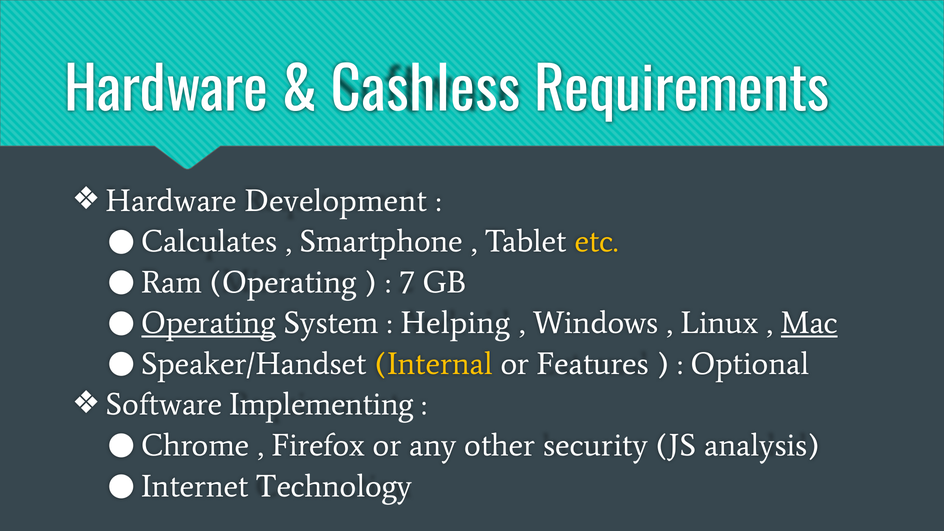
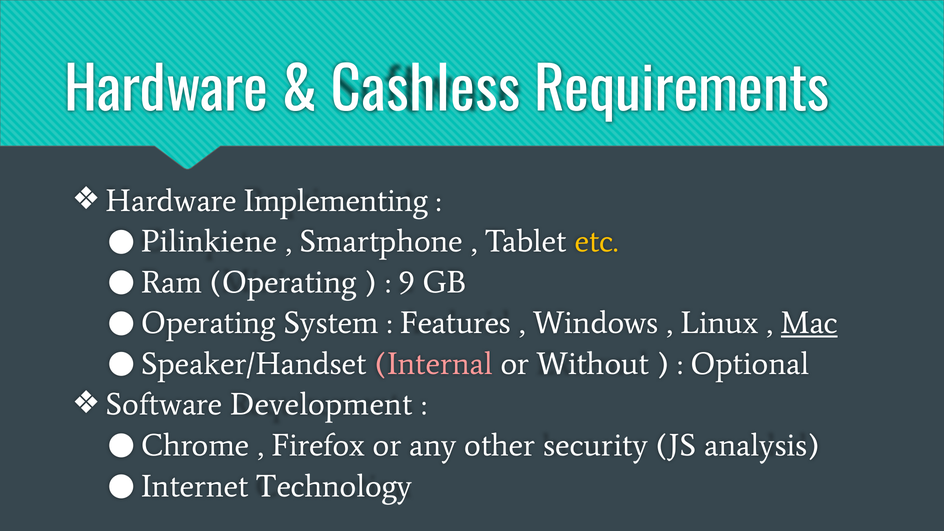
Development: Development -> Implementing (336, 201)
Calculates: Calculates -> Pilinkiene (209, 241)
7: 7 -> 9 (407, 282)
Operating underline: present -> none (209, 323)
Helping: Helping -> Features (456, 323)
Internal colour: yellow -> pink (434, 364)
Features: Features -> Without (593, 364)
Implementing: Implementing -> Development (321, 405)
